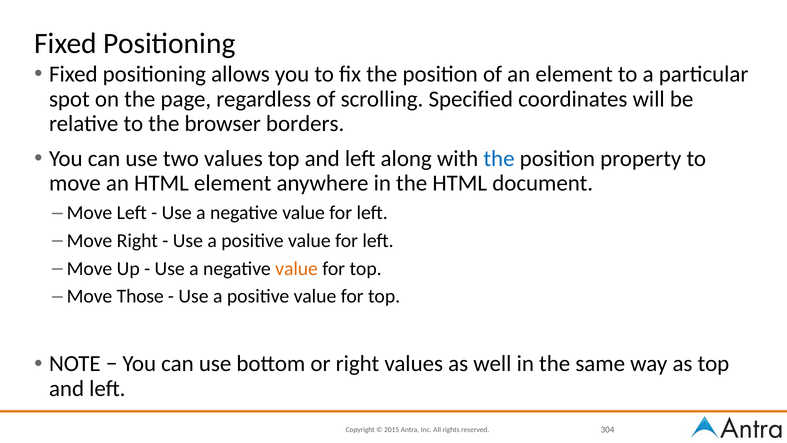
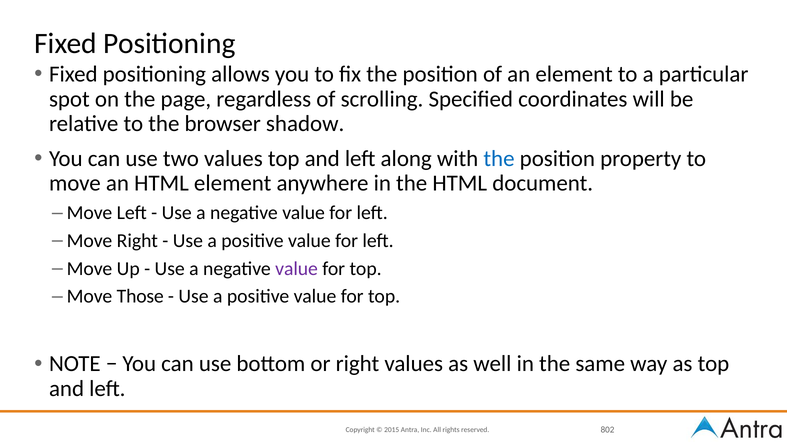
borders: borders -> shadow (305, 124)
value colour: orange -> purple (297, 268)
304: 304 -> 802 (608, 430)
